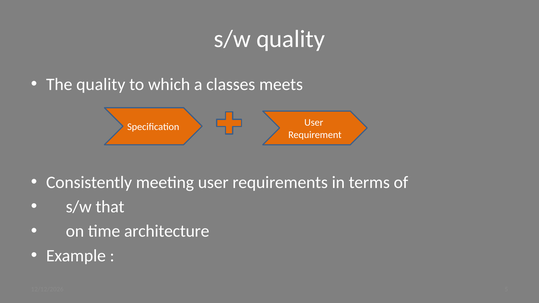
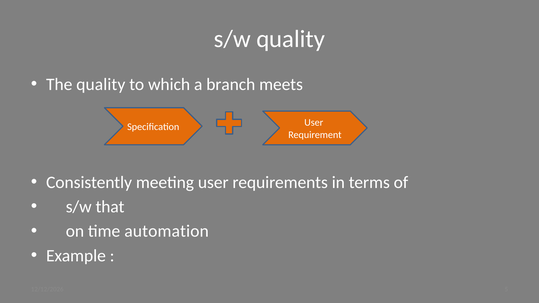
classes: classes -> branch (231, 84)
architecture: architecture -> automation (167, 231)
